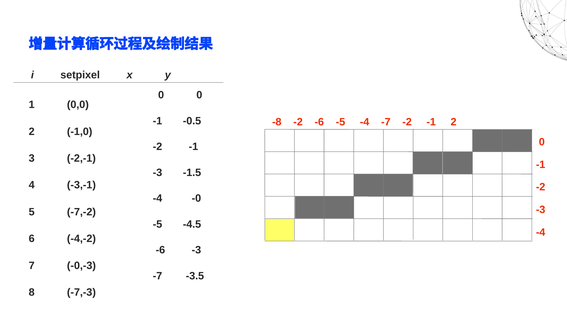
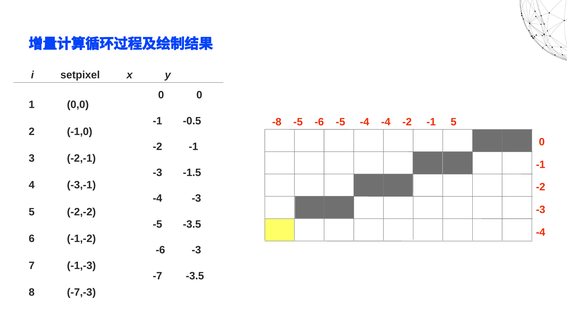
-8 -2: -2 -> -5 (298, 122)
-4 -7: -7 -> -4 (386, 122)
-1 2: 2 -> 5 (454, 122)
-4 -0: -0 -> -3 (196, 198)
-7,-2: -7,-2 -> -2,-2 (81, 212)
-5 -4.5: -4.5 -> -3.5 (192, 224)
-4,-2: -4,-2 -> -1,-2 (81, 239)
-0,-3: -0,-3 -> -1,-3 (81, 265)
